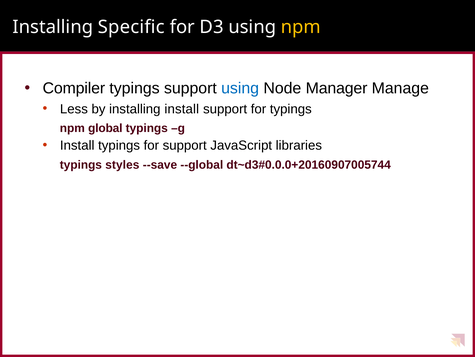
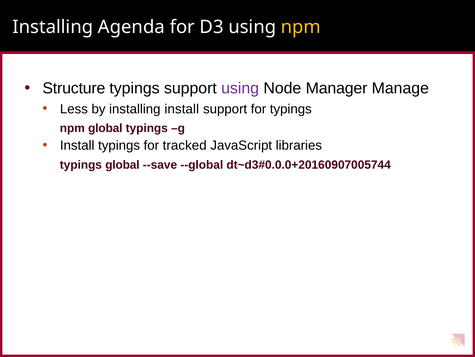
Specific: Specific -> Agenda (131, 27)
Compiler: Compiler -> Structure (74, 88)
using colour: blue -> purple (240, 88)
for support: support -> tracked (185, 145)
typings styles: styles -> global (122, 165)
